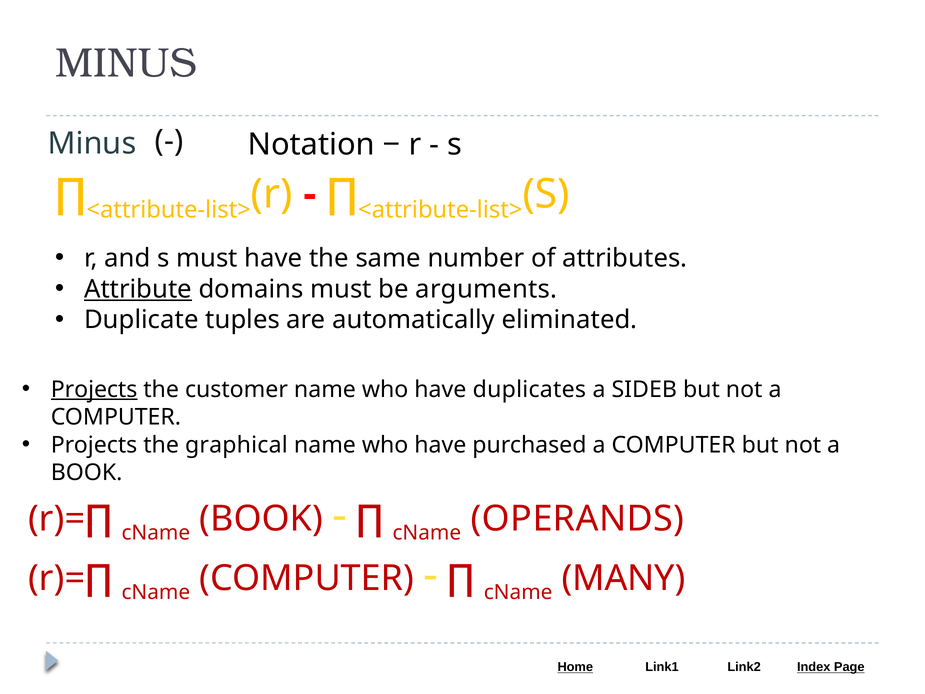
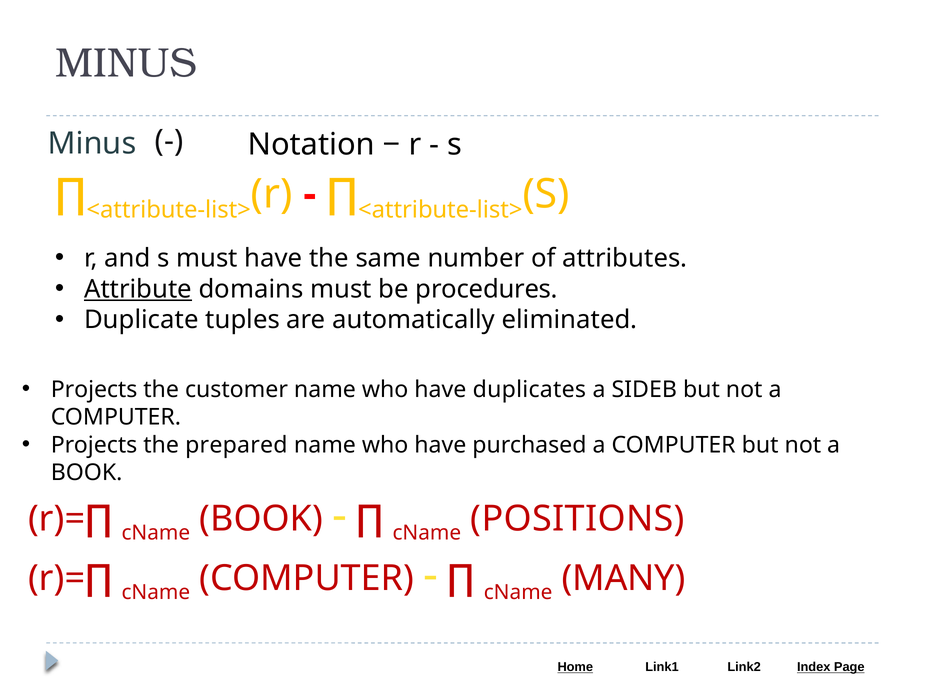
arguments: arguments -> procedures (487, 289)
Projects underline: present -> none (94, 389)
graphical: graphical -> prepared (236, 445)
OPERANDS: OPERANDS -> POSITIONS (578, 519)
